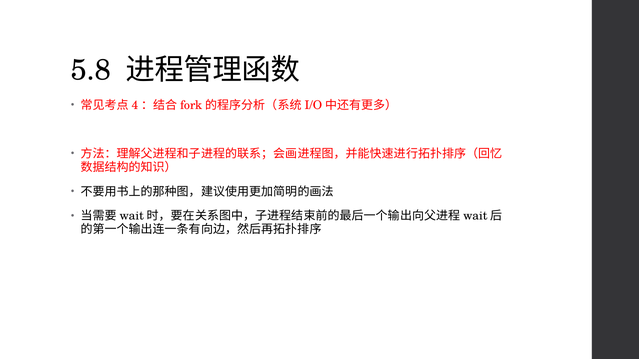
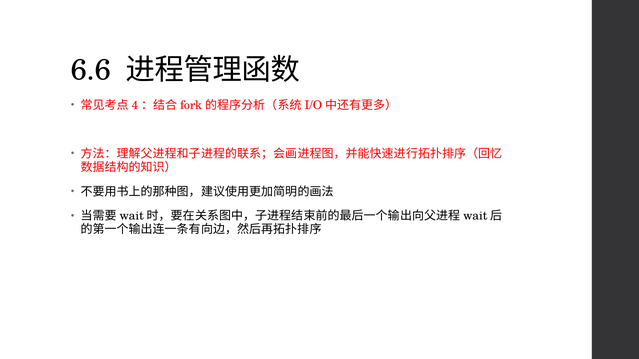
5.8: 5.8 -> 6.6 (91, 70)
